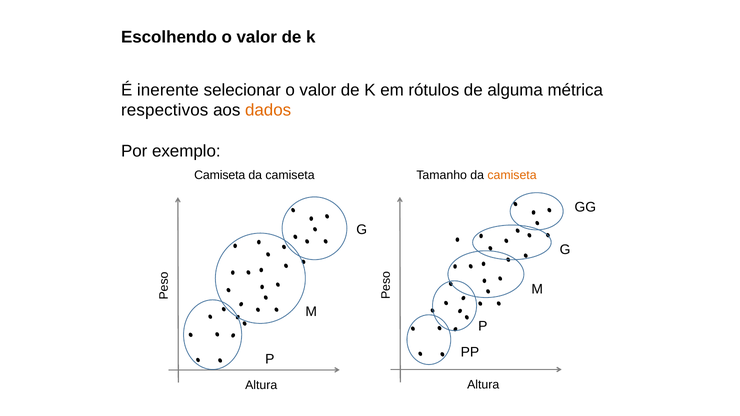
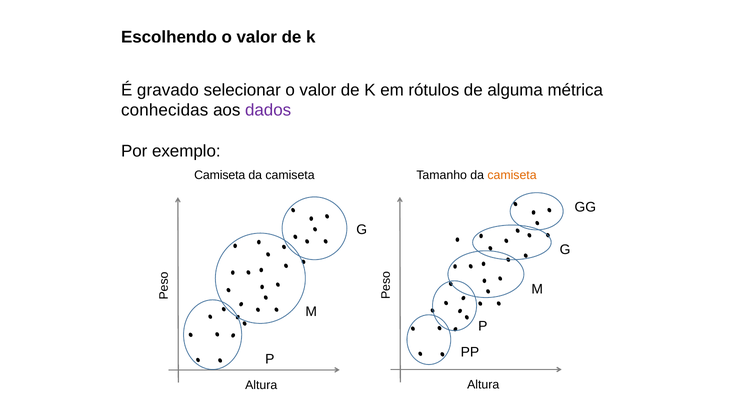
inerente: inerente -> gravado (168, 90)
respectivos: respectivos -> conhecidas (165, 110)
dados colour: orange -> purple (268, 110)
